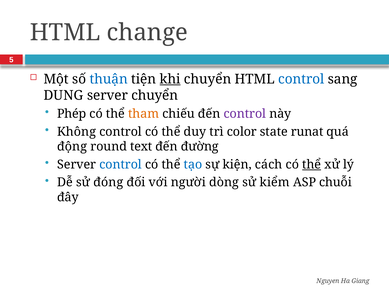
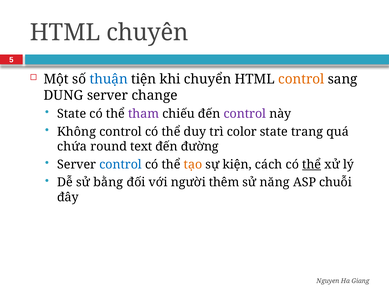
change: change -> chuyên (147, 32)
khi underline: present -> none (170, 79)
control colour: blue -> orange (301, 79)
server chuyển: chuyển -> change (155, 95)
Phép: Phép -> State (72, 114)
tham colour: orange -> purple (144, 114)
runat: runat -> trang (307, 132)
động: động -> chứa (72, 146)
tạo colour: blue -> orange (193, 164)
đóng: đóng -> bằng (108, 182)
dòng: dòng -> thêm (224, 182)
kiểm: kiểm -> năng (275, 182)
